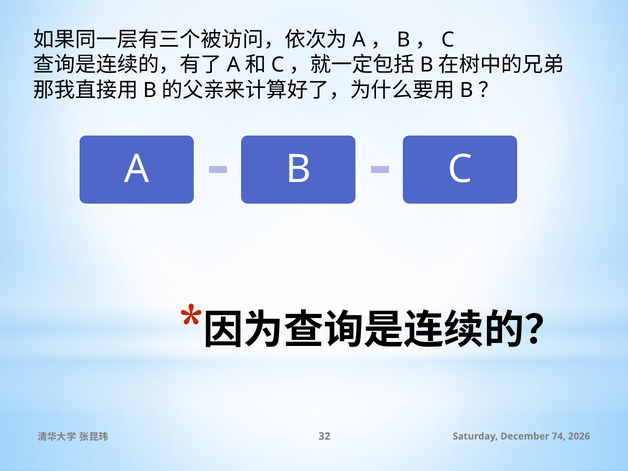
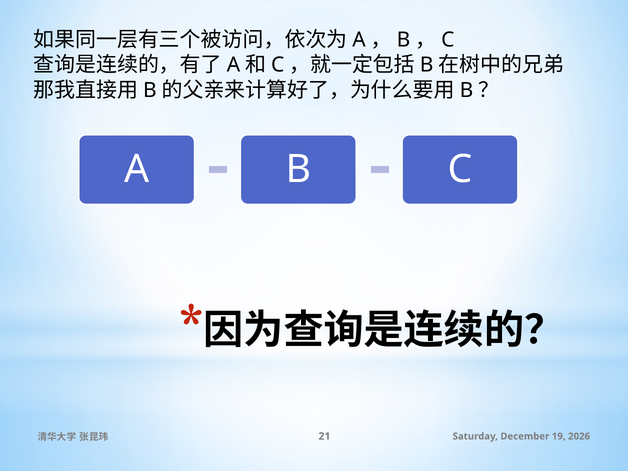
32: 32 -> 21 (324, 436)
74: 74 -> 19 (559, 436)
